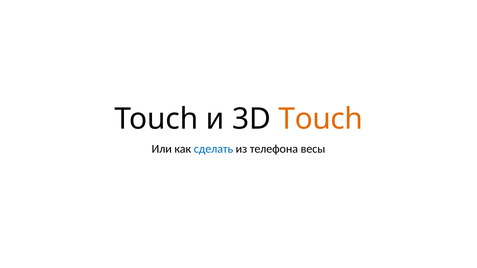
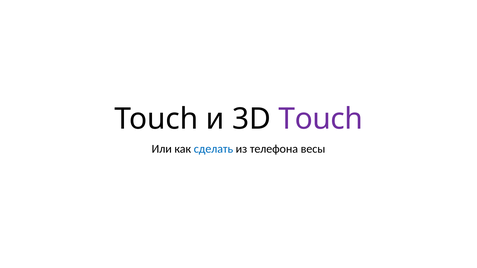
Touch colour: orange -> purple (321, 119)
